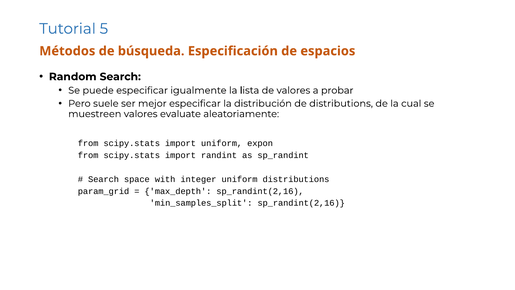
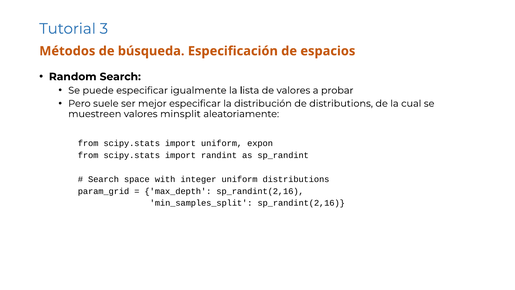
5: 5 -> 3 (104, 29)
evaluate: evaluate -> minsplit (180, 114)
